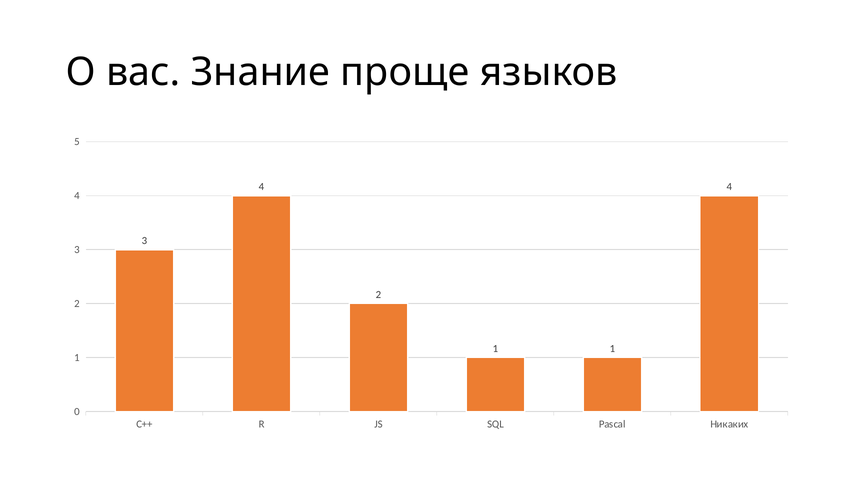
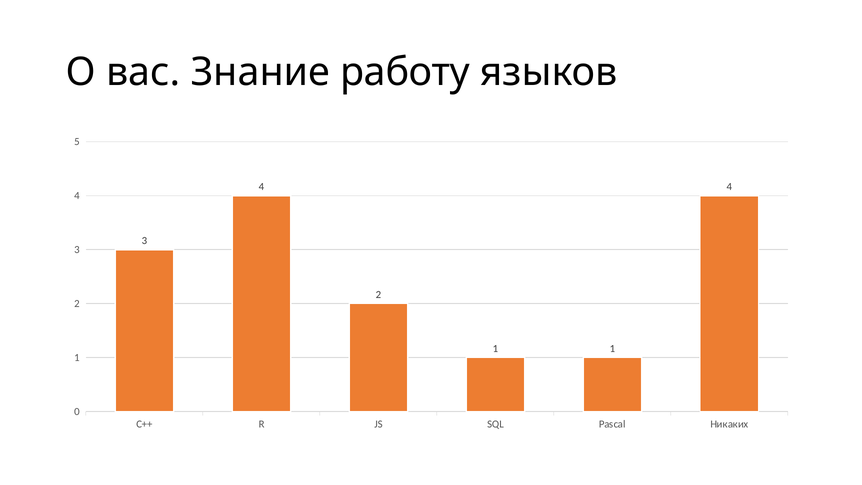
проще: проще -> работу (405, 72)
